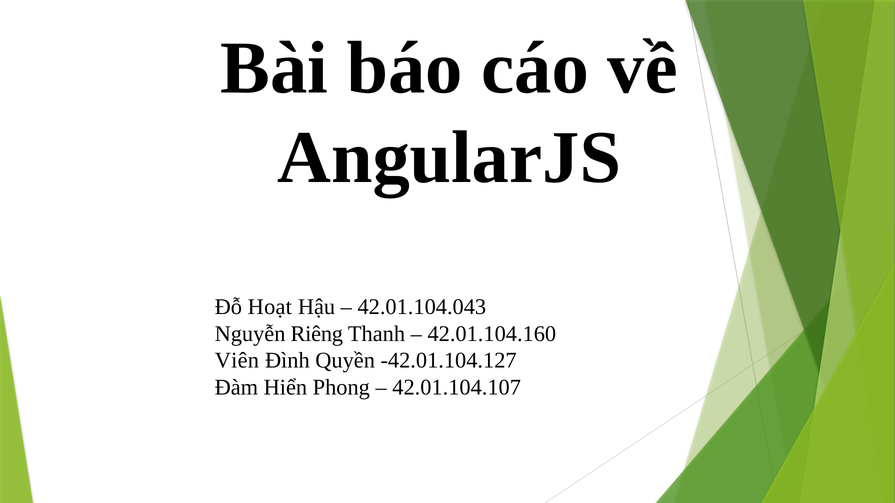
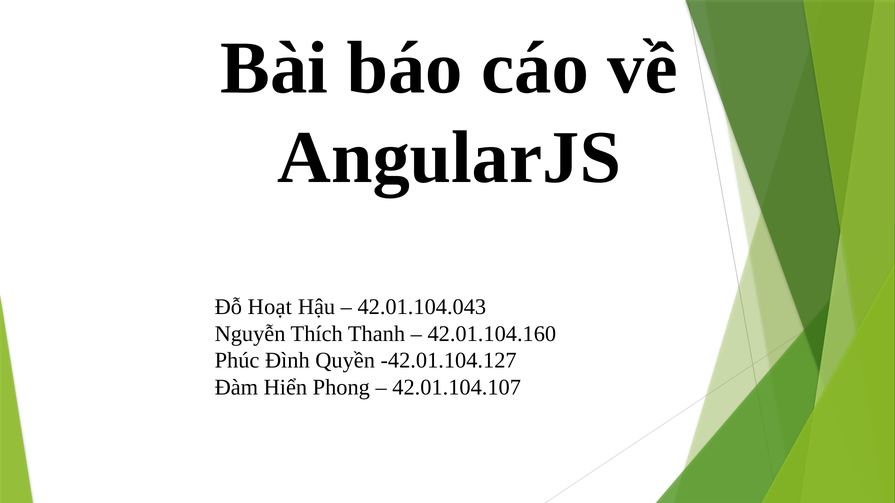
Riêng: Riêng -> Thích (317, 334)
Viên: Viên -> Phúc (237, 361)
